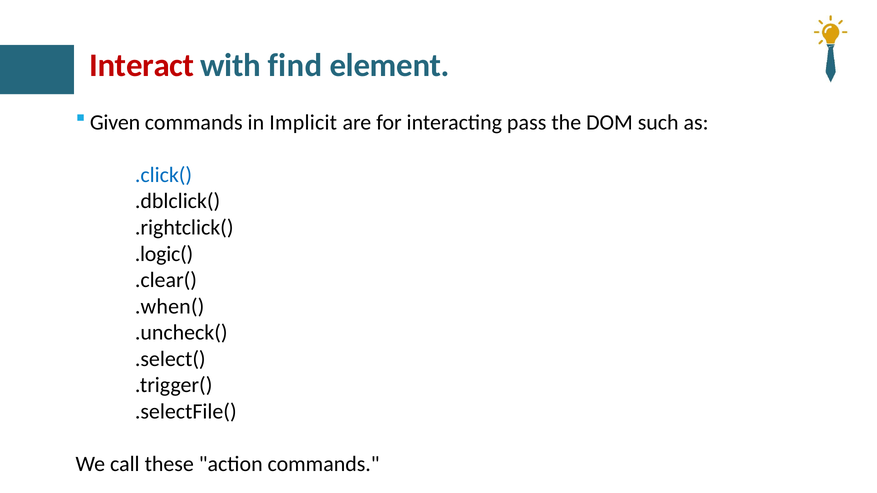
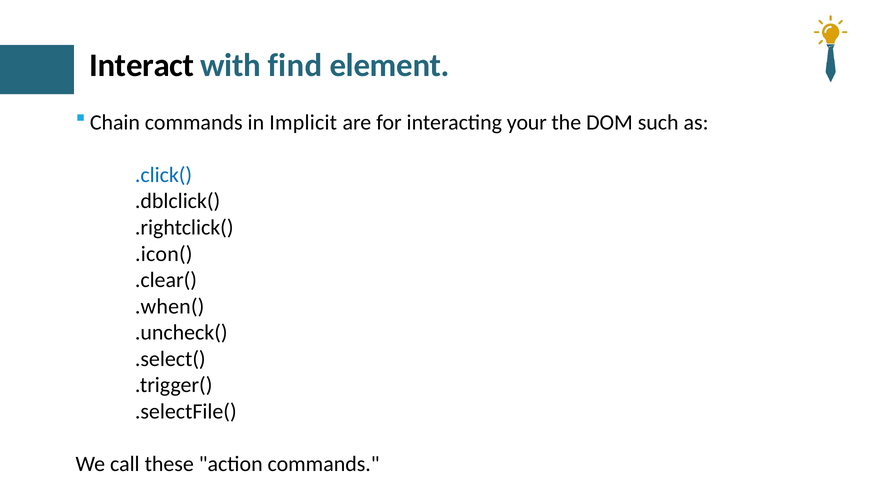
Interact colour: red -> black (142, 65)
Given: Given -> Chain (115, 122)
pass: pass -> your (527, 122)
.logic(: .logic( -> .icon( (164, 254)
